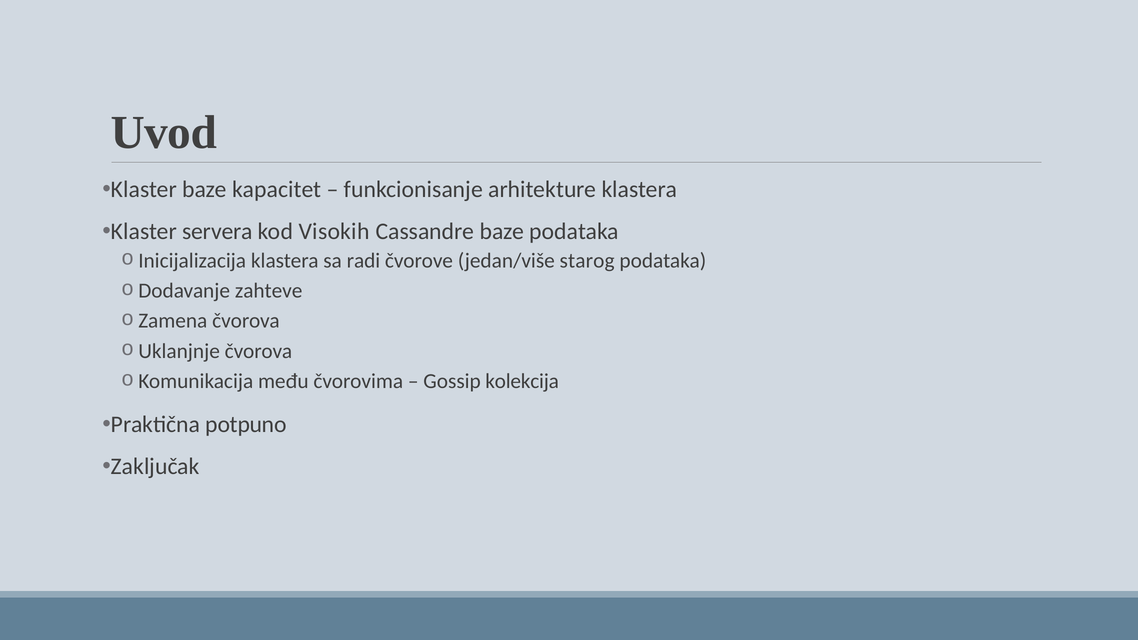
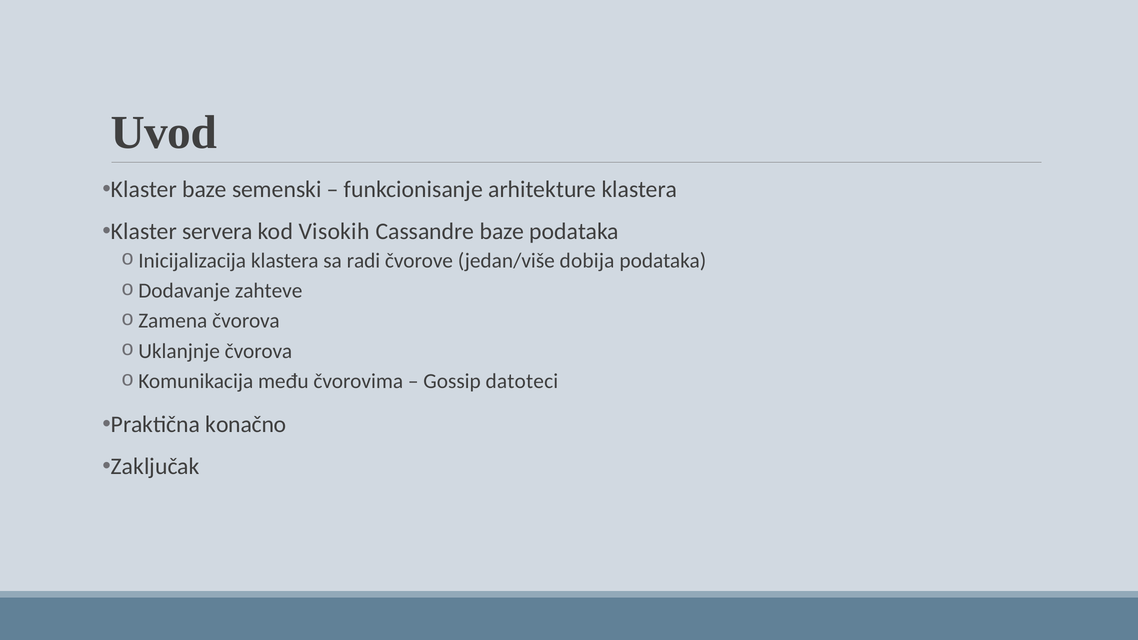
kapacitet: kapacitet -> semenski (277, 189)
starog: starog -> dobija (587, 261)
kolekcija: kolekcija -> datoteci (522, 381)
potpuno: potpuno -> konačno (246, 424)
